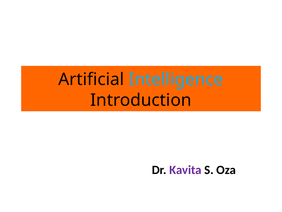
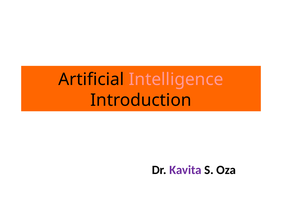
Intelligence colour: light blue -> pink (176, 79)
